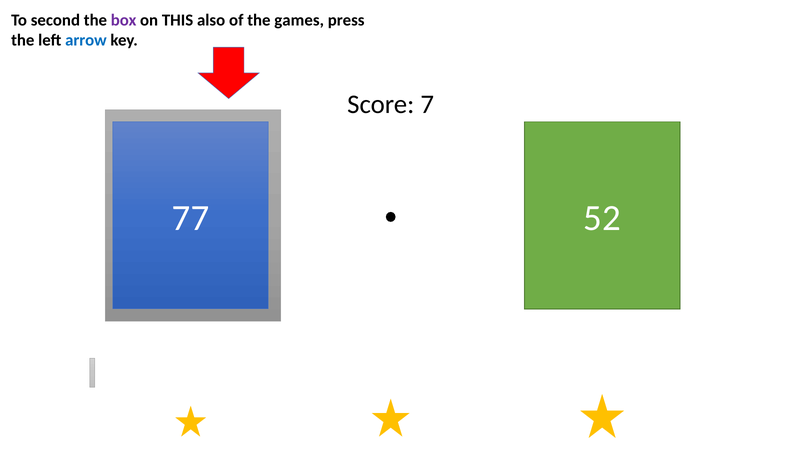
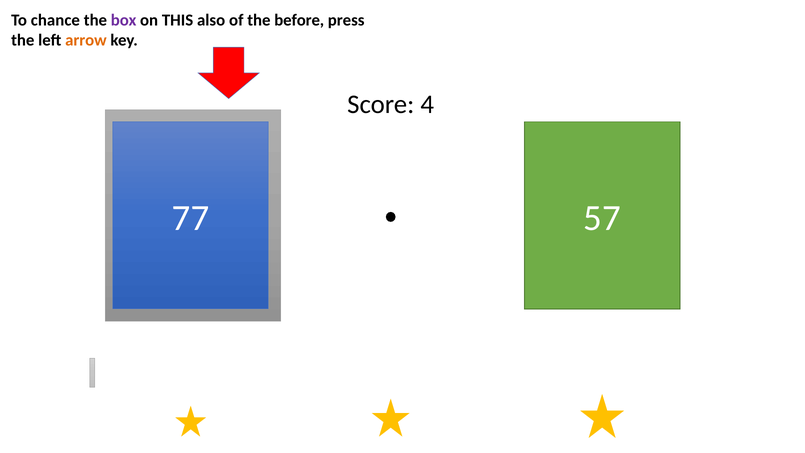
second: second -> chance (55, 20)
games: games -> before (299, 20)
arrow colour: blue -> orange (86, 40)
7: 7 -> 4 (427, 104)
52: 52 -> 57 (602, 218)
